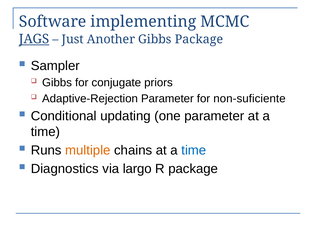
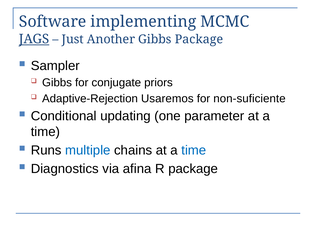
Adaptive-Rejection Parameter: Parameter -> Usaremos (167, 99)
multiple colour: orange -> blue (88, 150)
largo: largo -> afina (137, 169)
